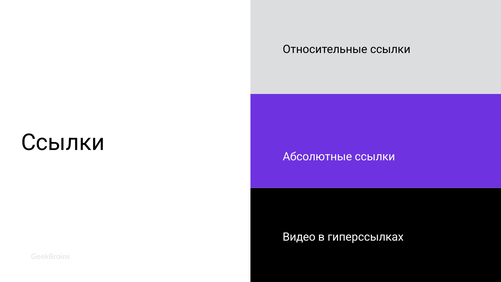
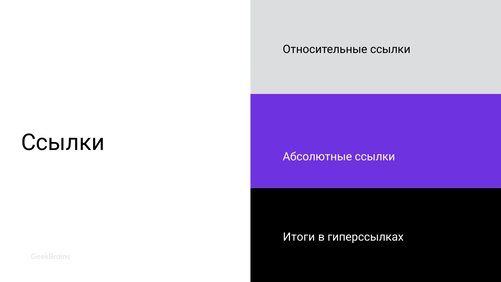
Видео: Видео -> Итоги (299, 237)
